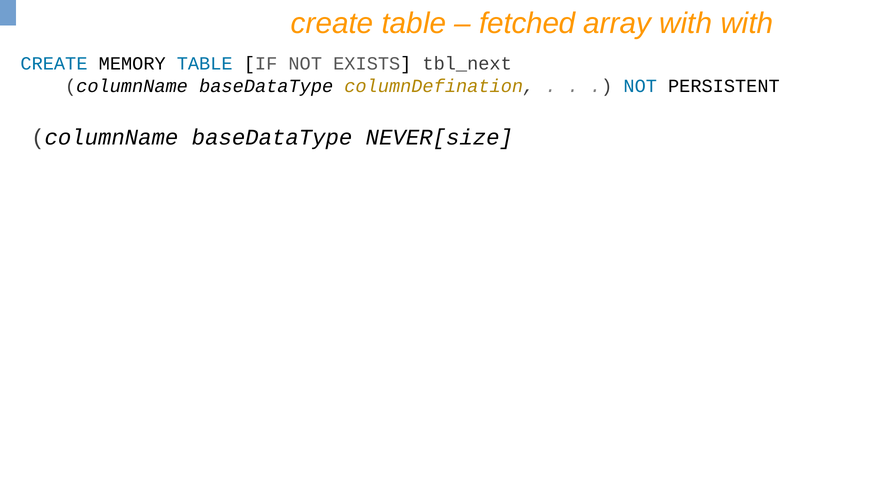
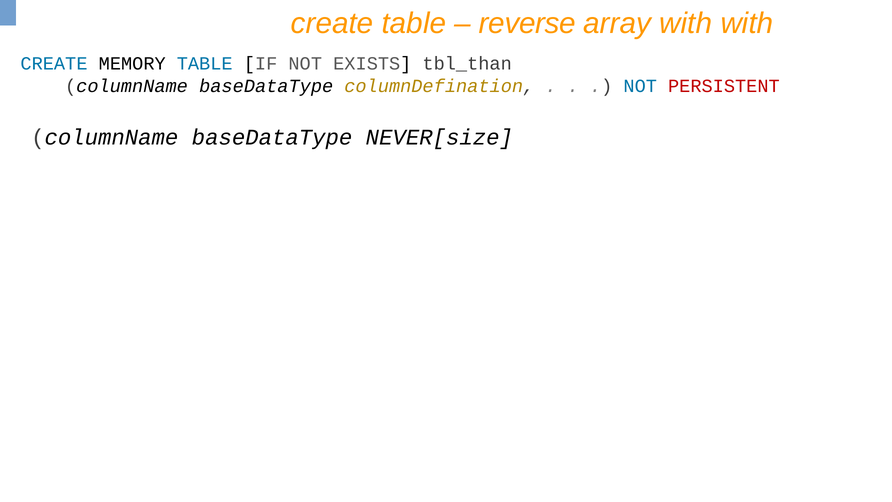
fetched: fetched -> reverse (527, 23)
tbl_next: tbl_next -> tbl_than (467, 64)
PERSISTENT colour: black -> red (724, 86)
